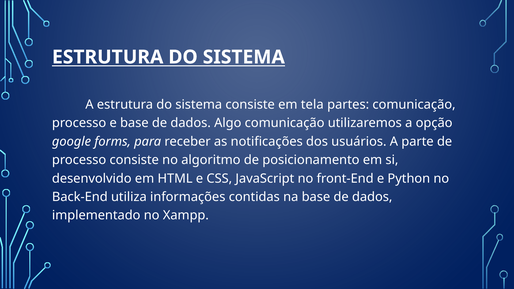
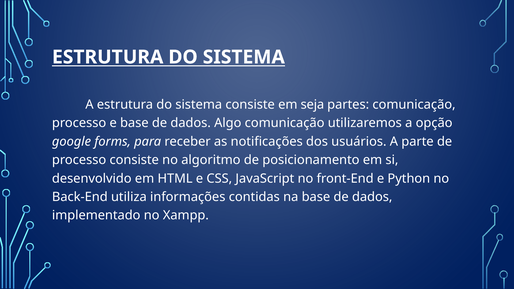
tela: tela -> seja (312, 105)
